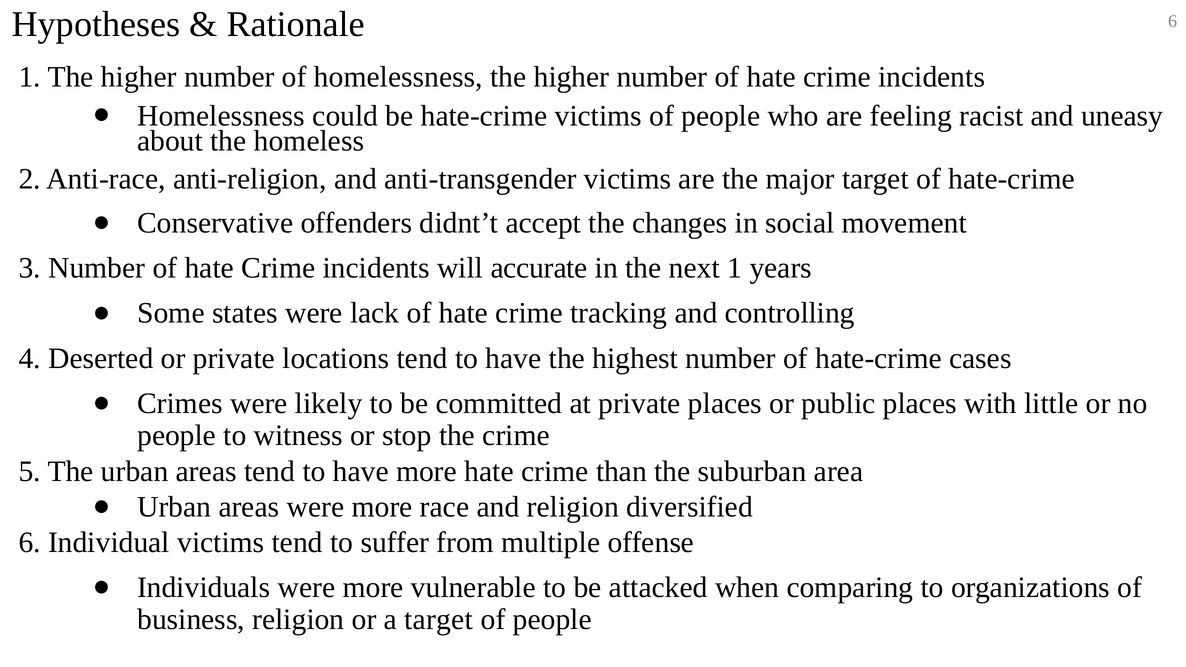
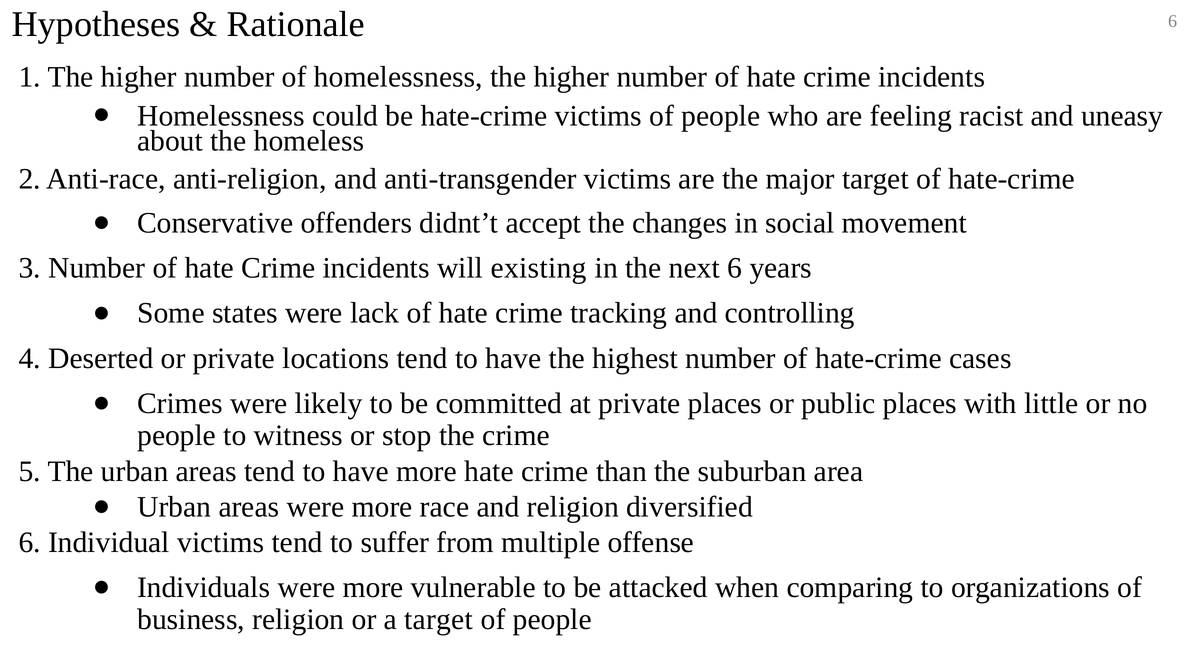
accurate: accurate -> existing (539, 268)
next 1: 1 -> 6 (735, 268)
